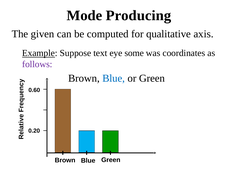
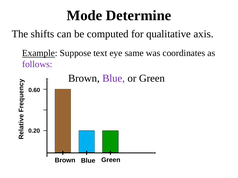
Producing: Producing -> Determine (139, 15)
given: given -> shifts (42, 34)
some: some -> same (134, 53)
Blue colour: blue -> purple (114, 78)
